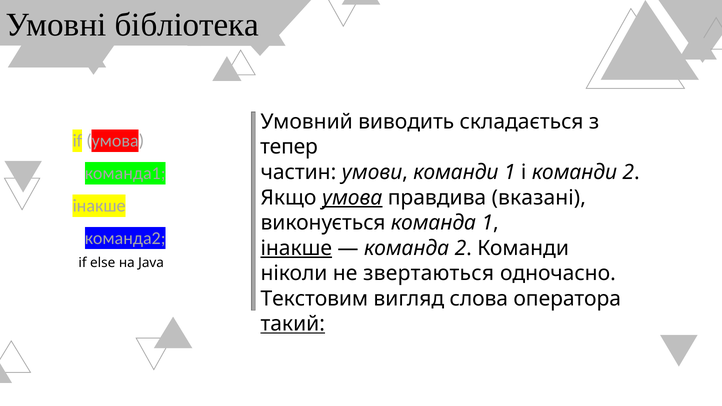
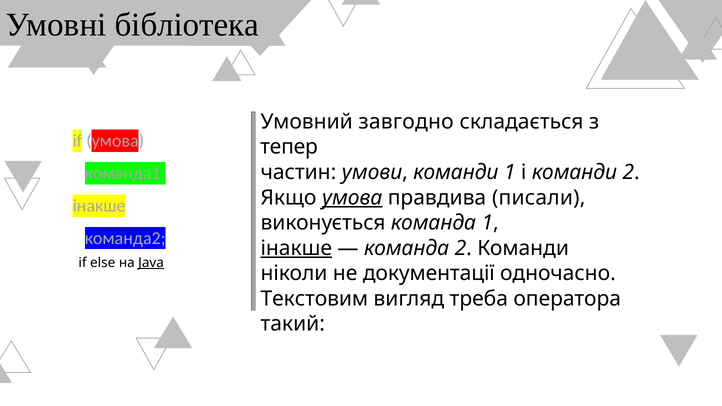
виводить: виводить -> завгодно (406, 122)
вказані: вказані -> писали (539, 198)
Java underline: none -> present (151, 263)
звертаються: звертаються -> документації (429, 273)
слова: слова -> треба (479, 299)
такий underline: present -> none (293, 324)
